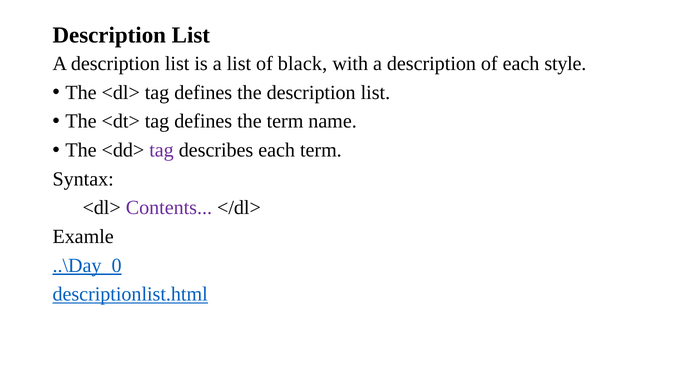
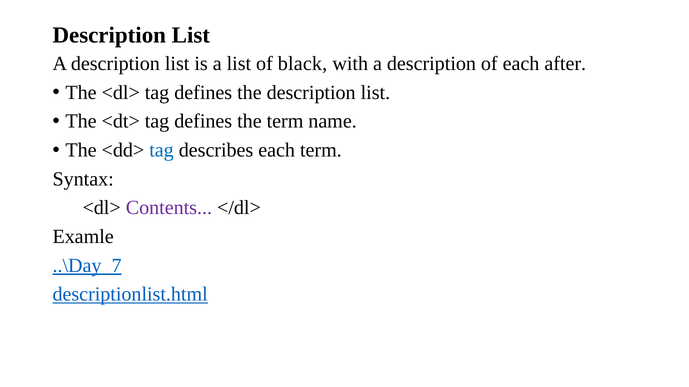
style: style -> after (565, 64)
tag colour: purple -> blue (162, 150)
..\Day_0: ..\Day_0 -> ..\Day_7 (87, 266)
